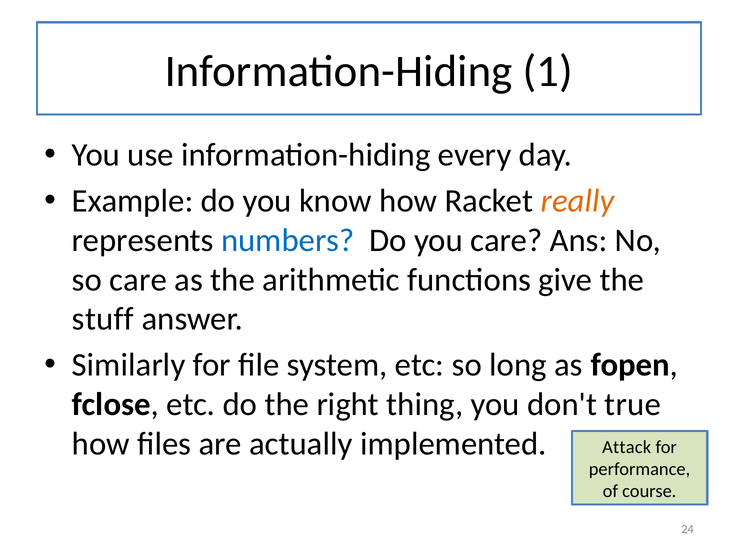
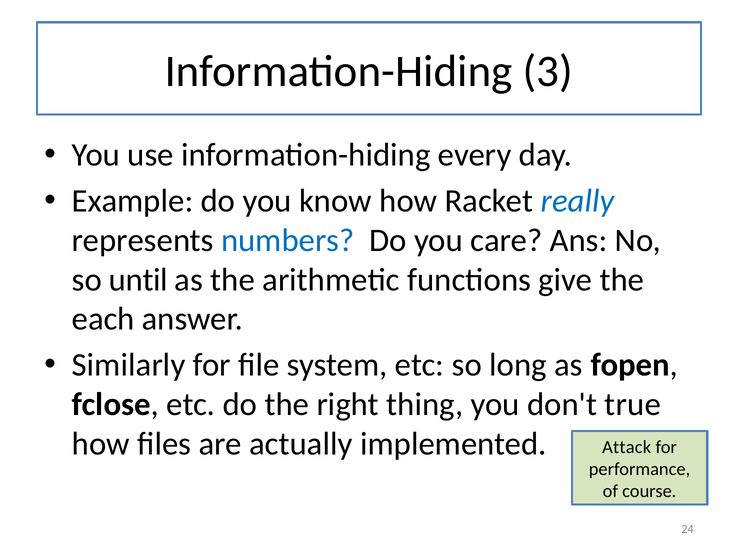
1: 1 -> 3 (548, 71)
really colour: orange -> blue (578, 201)
so care: care -> until (138, 279)
stuff: stuff -> each (103, 319)
